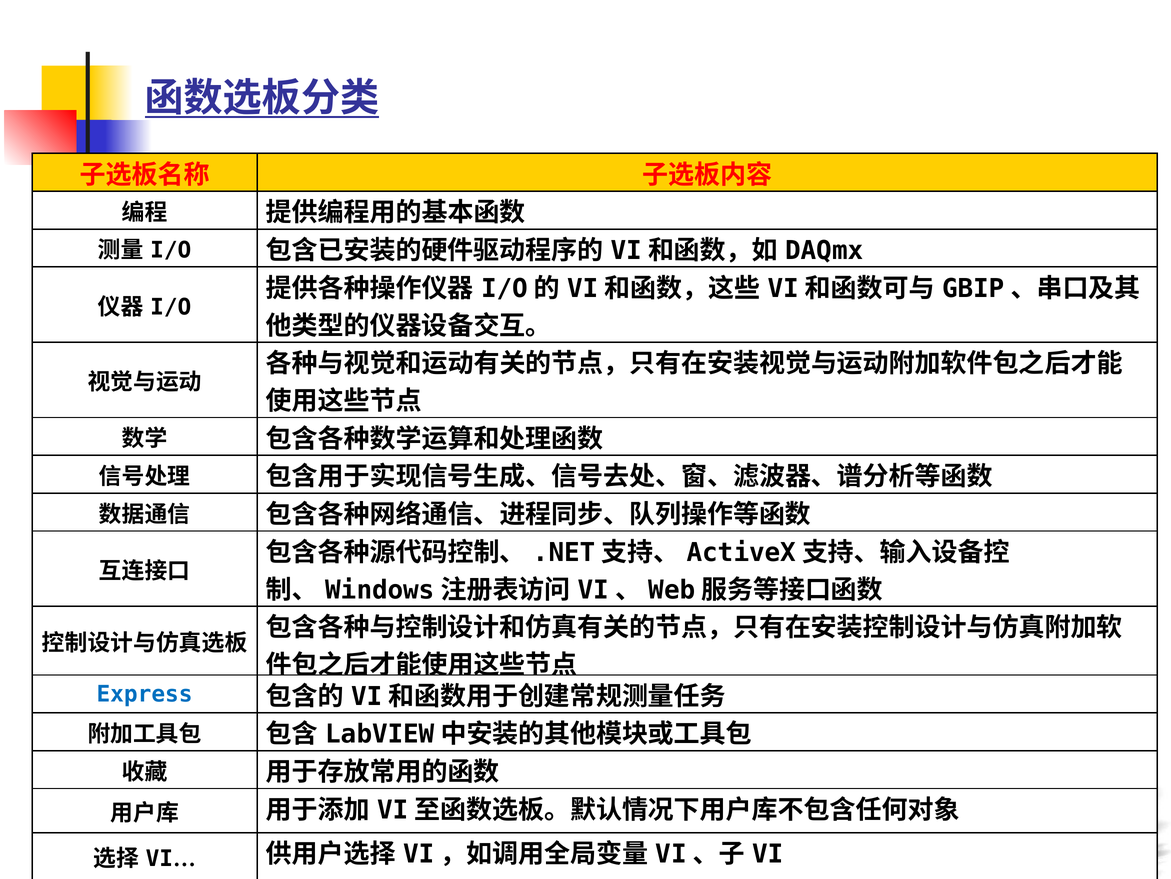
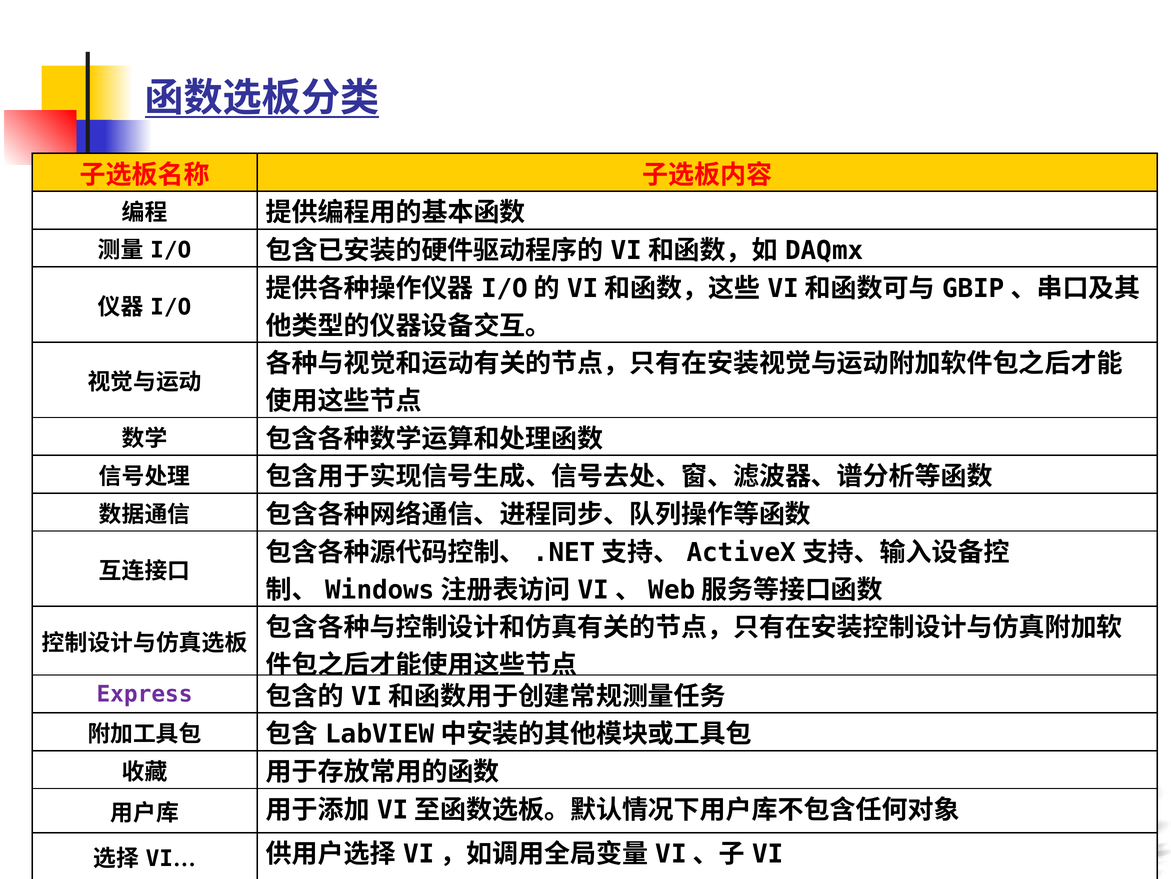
Express colour: blue -> purple (145, 694)
